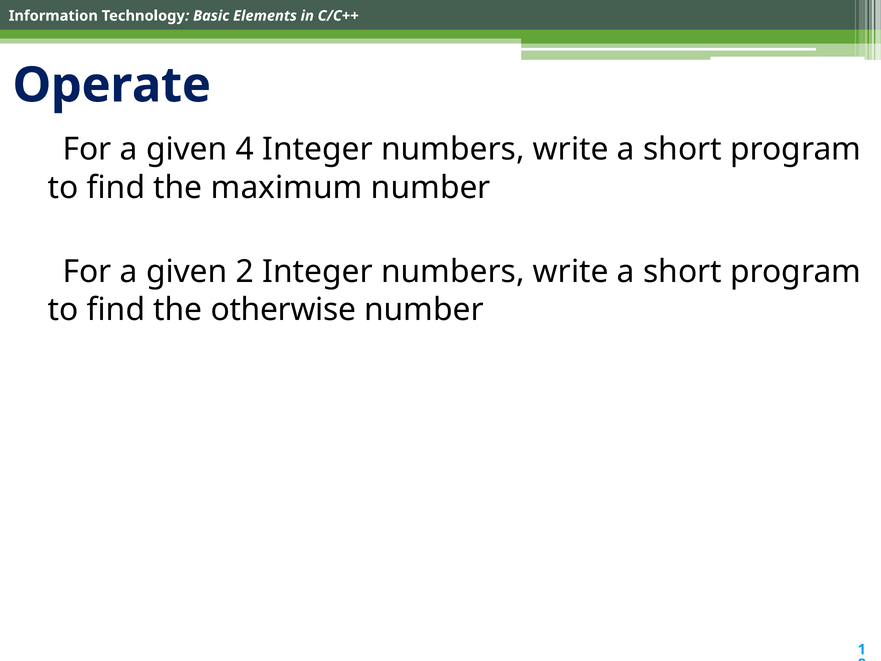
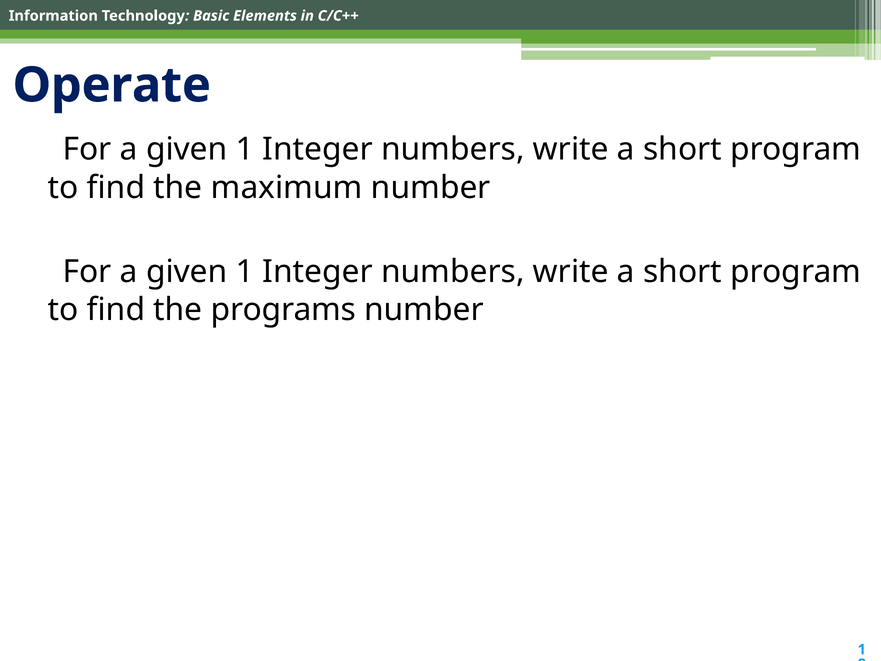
4: 4 -> 1 (245, 149)
2: 2 -> 1 (245, 272)
otherwise: otherwise -> programs (283, 310)
